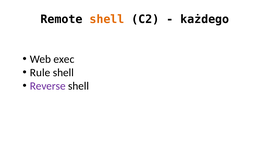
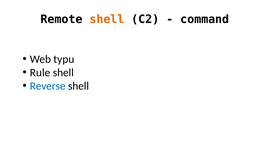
każdego: każdego -> command (205, 19)
exec: exec -> typu (64, 59)
Reverse colour: purple -> blue (48, 86)
